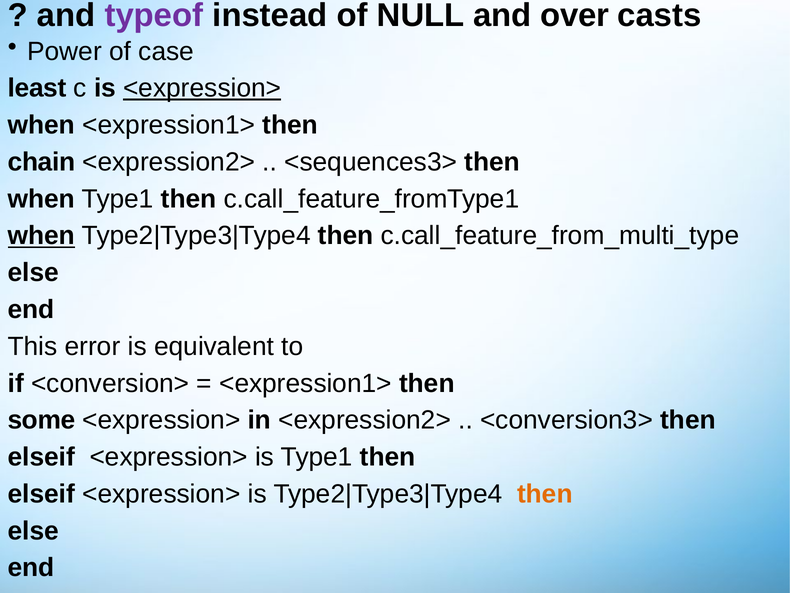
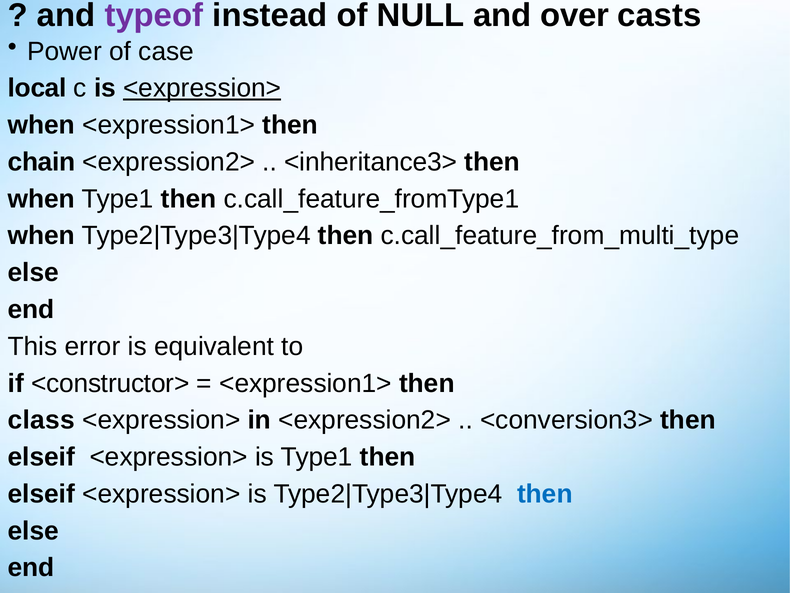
least: least -> local (37, 88)
<sequences3>: <sequences3> -> <inheritance3> (371, 162)
when underline: present -> none (41, 236)
<conversion>: <conversion> -> <constructor> (110, 383)
some: some -> class (41, 420)
then colour: orange -> blue (545, 494)
